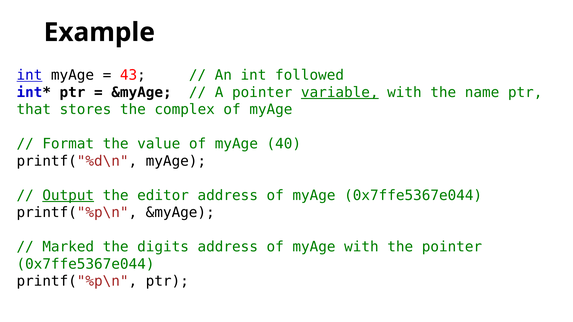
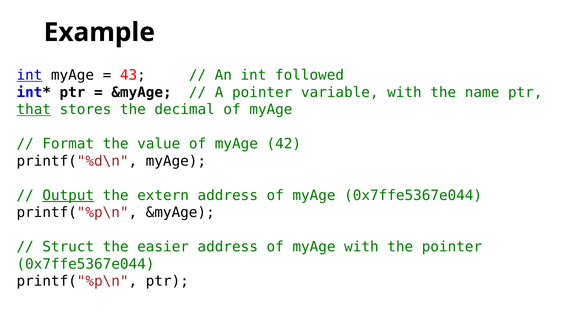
variable underline: present -> none (340, 92)
that underline: none -> present (34, 110)
complex: complex -> decimal (185, 110)
40: 40 -> 42 (284, 144)
editor: editor -> extern (163, 196)
Marked: Marked -> Struct (68, 247)
digits: digits -> easier (163, 247)
